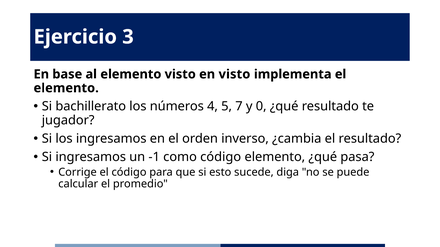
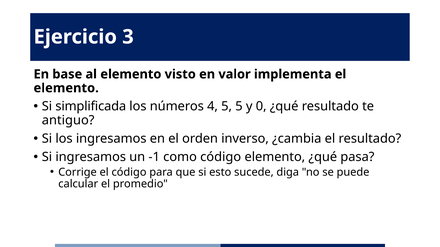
en visto: visto -> valor (235, 74)
bachillerato: bachillerato -> simplificada (91, 107)
5 7: 7 -> 5 (239, 107)
jugador: jugador -> antiguo (68, 120)
